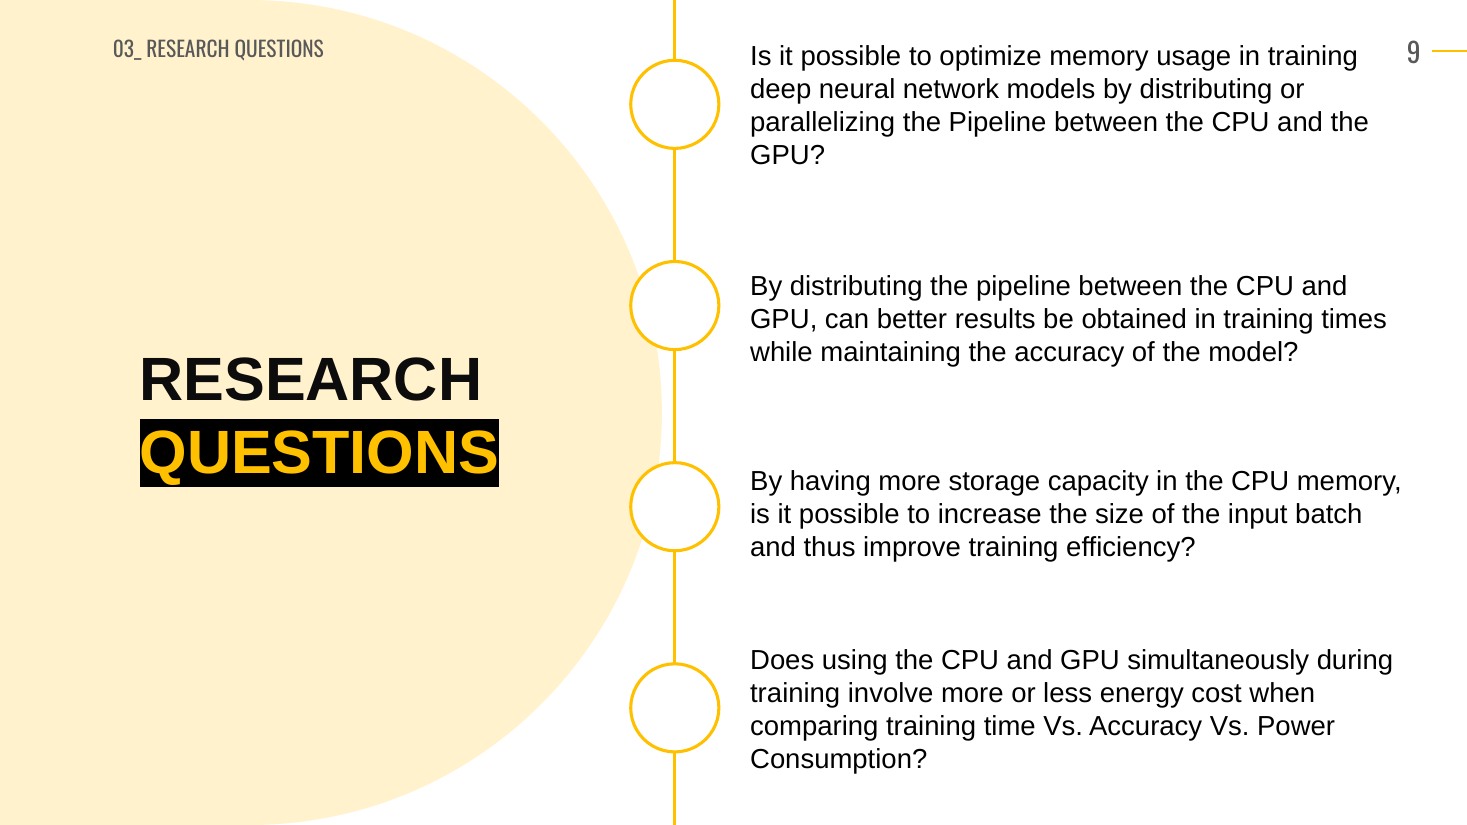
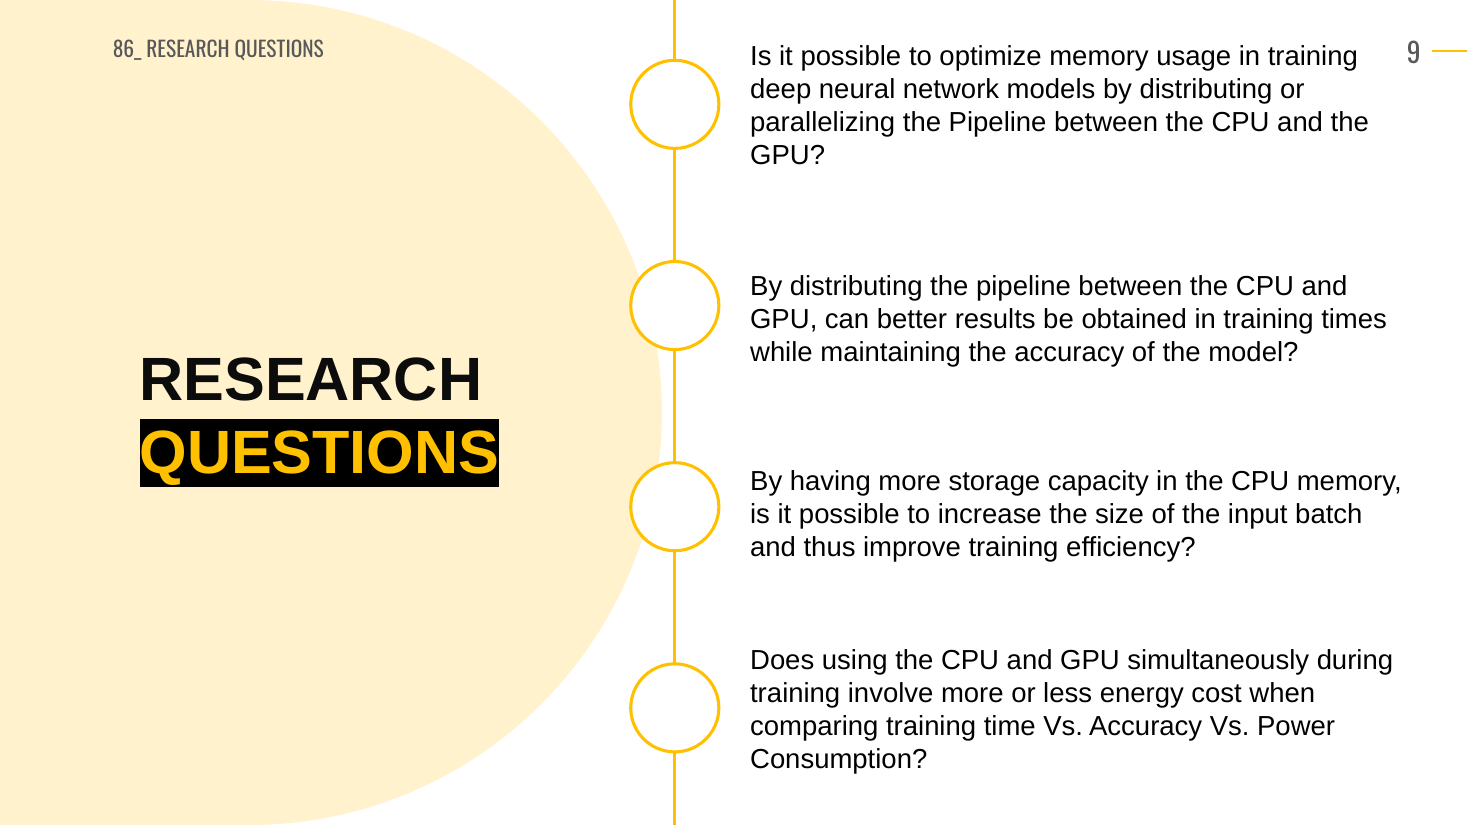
03_: 03_ -> 86_ (127, 51)
